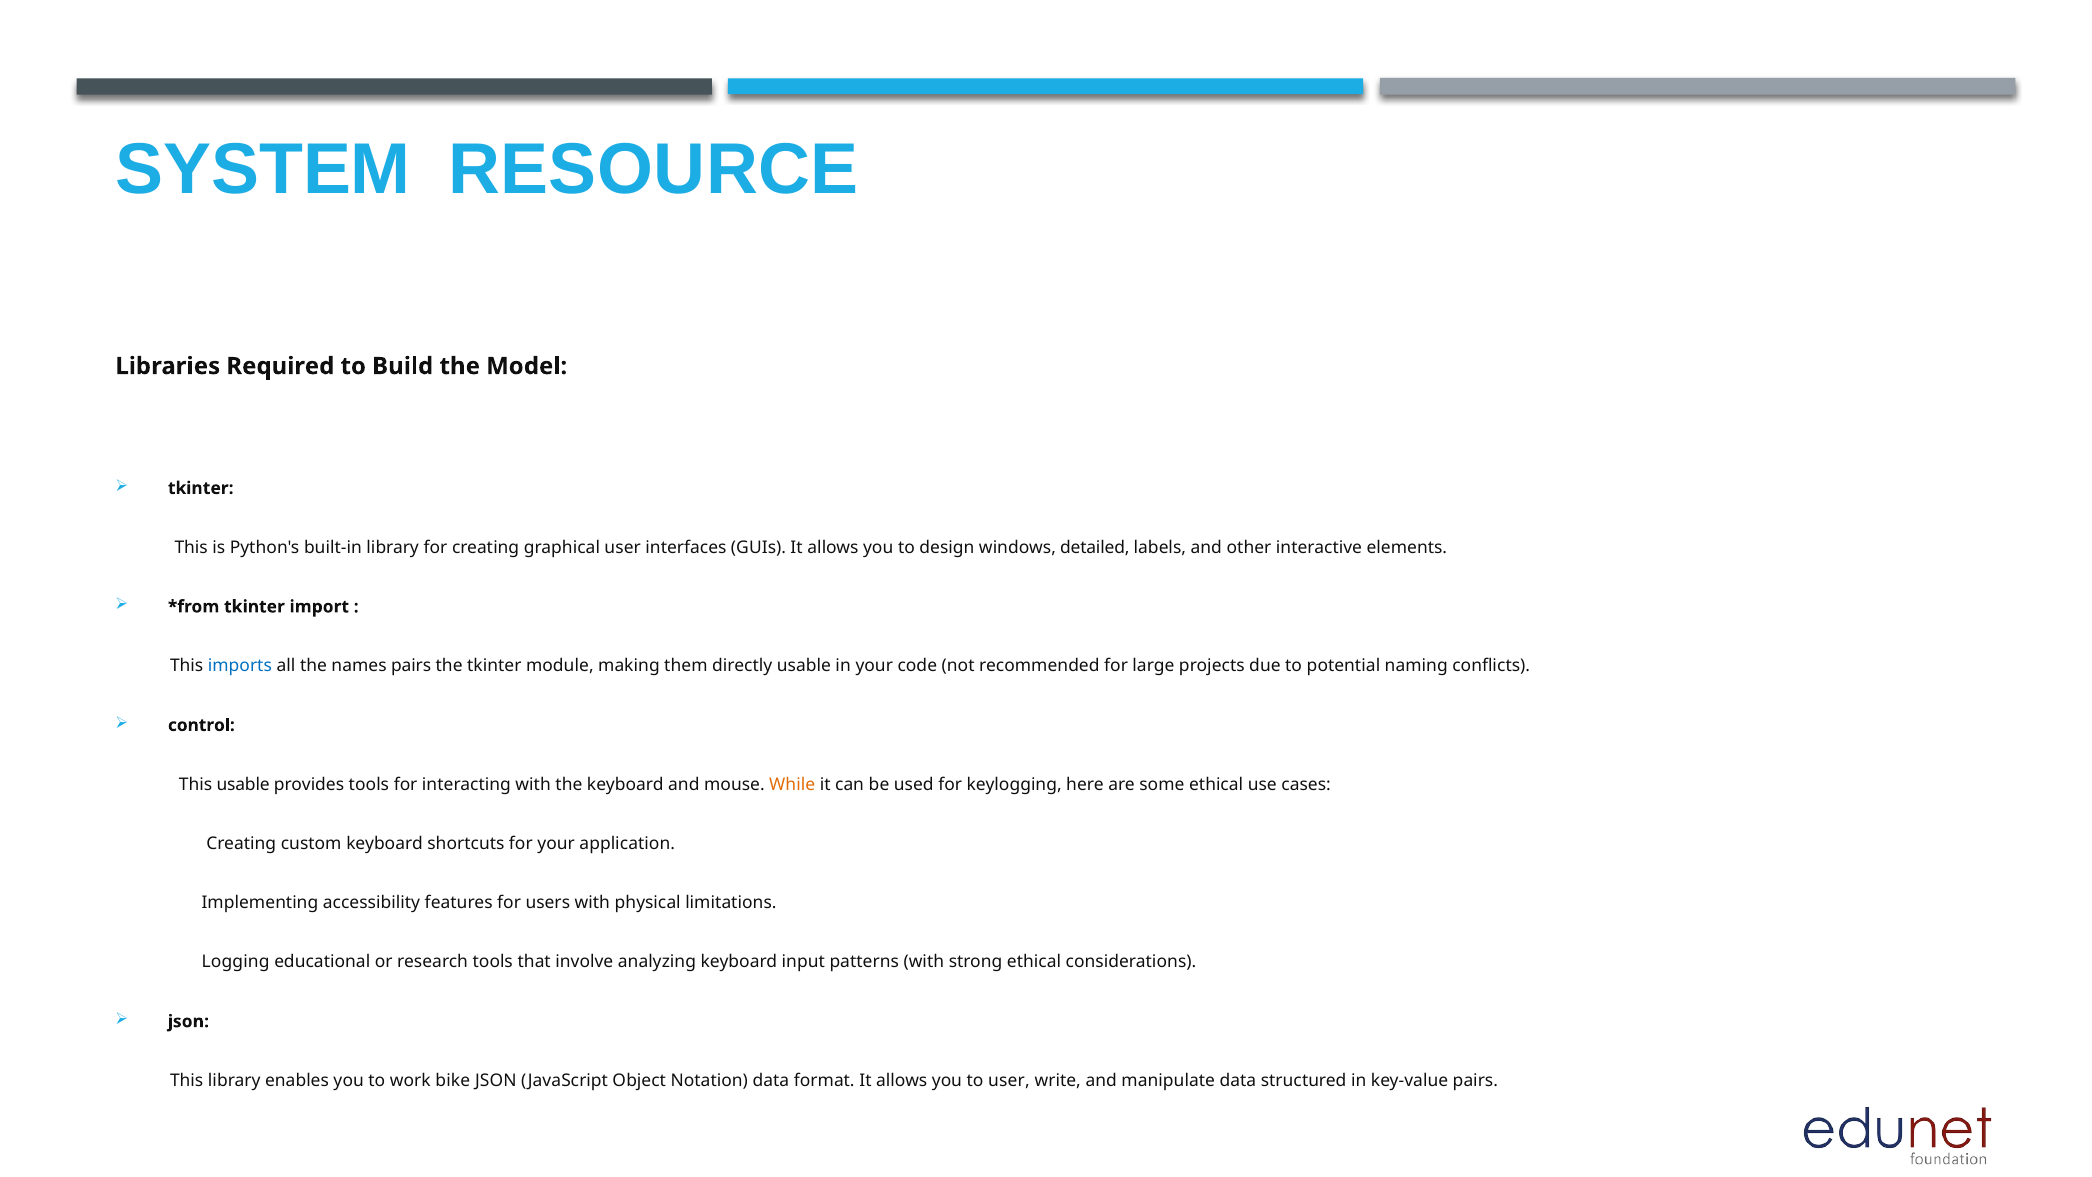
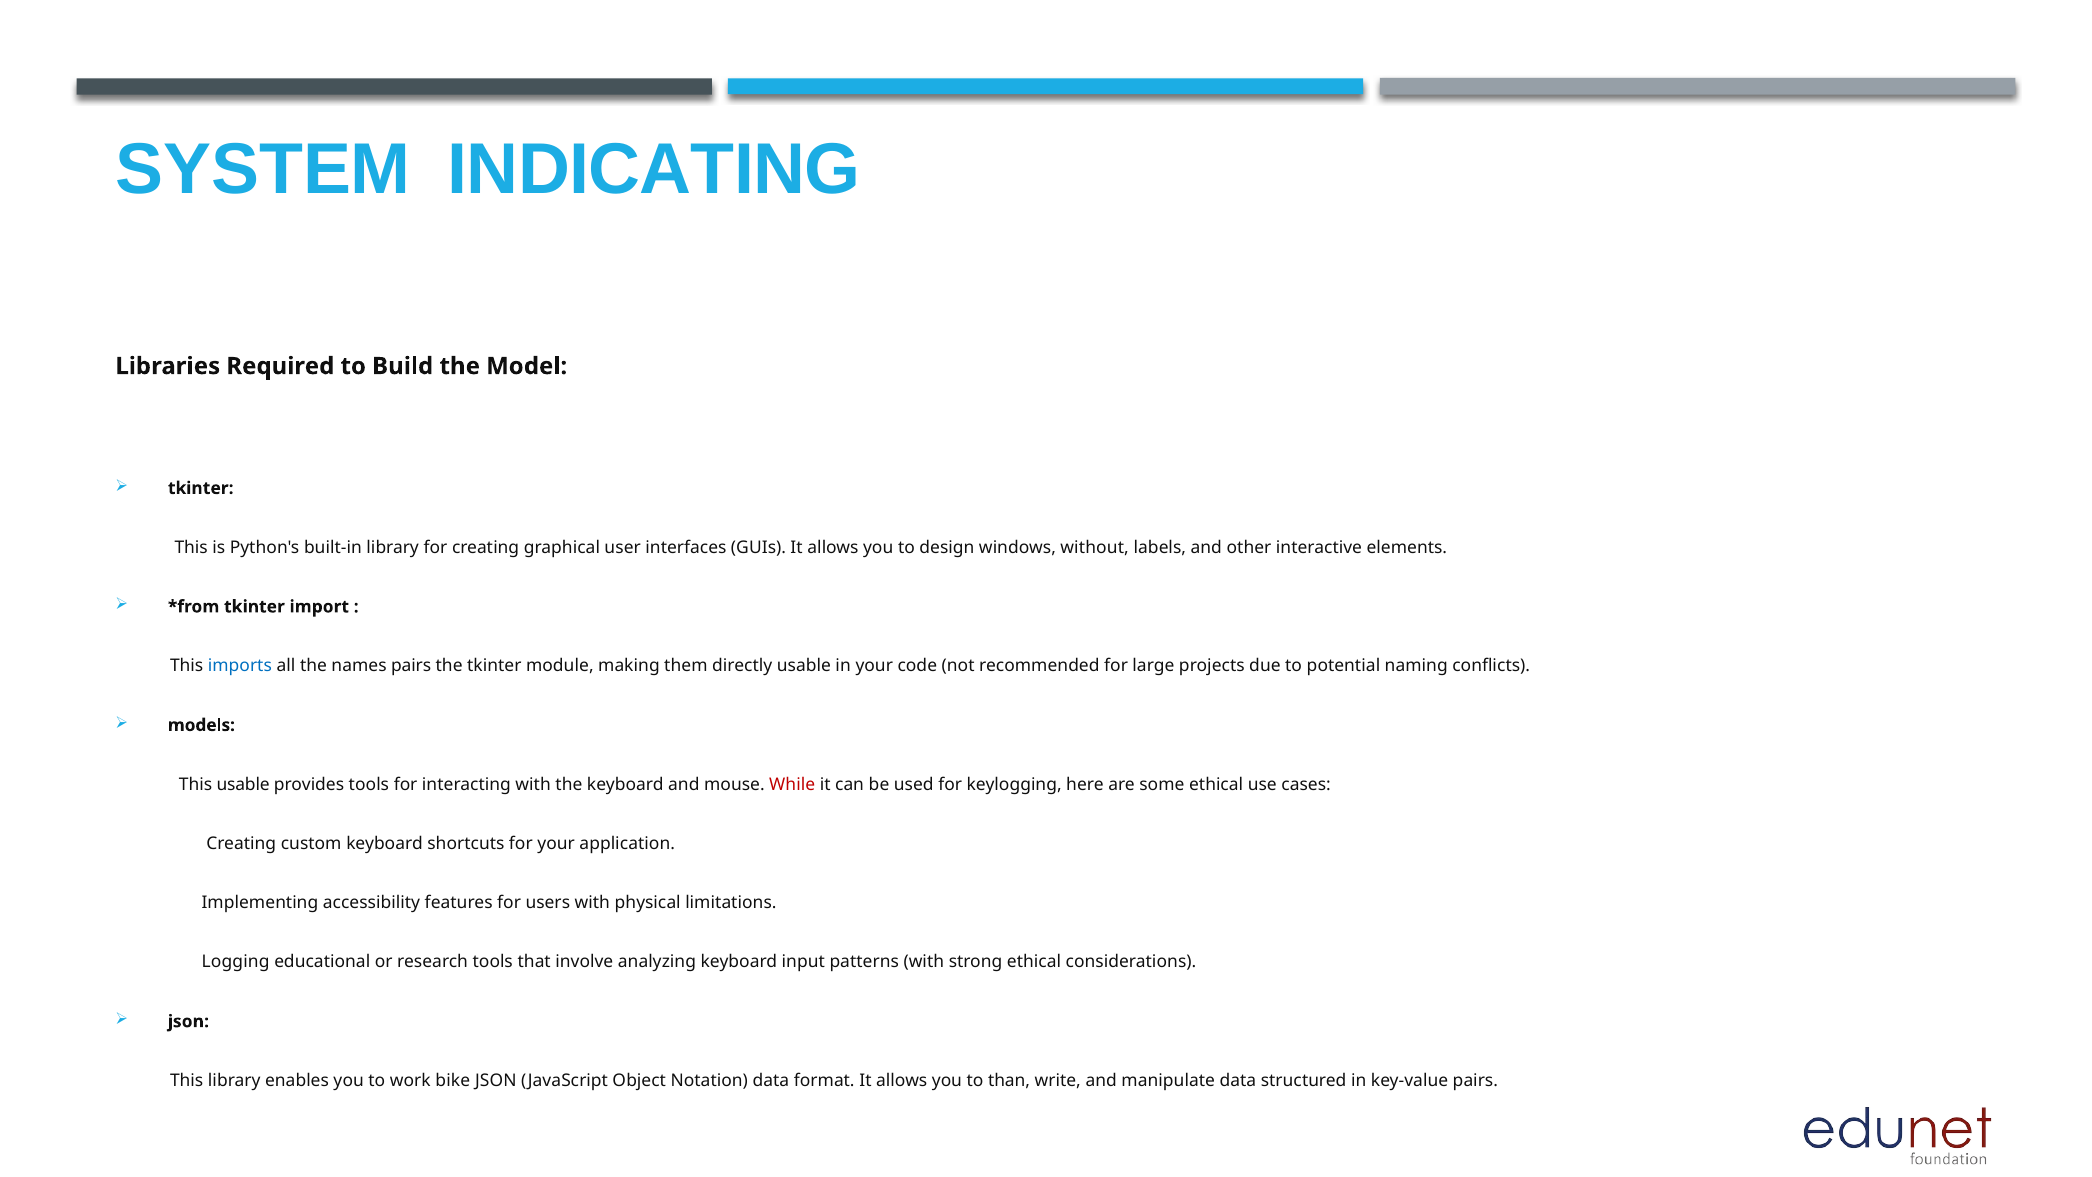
RESOURCE: RESOURCE -> INDICATING (654, 170)
detailed: detailed -> without (1095, 547)
control: control -> models (201, 725)
While colour: orange -> red (792, 784)
to user: user -> than (1009, 1080)
